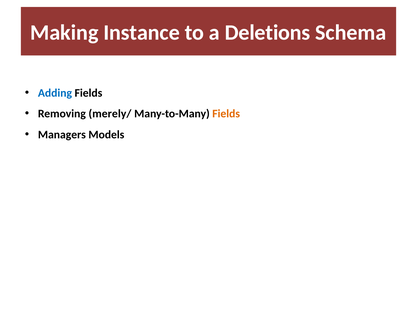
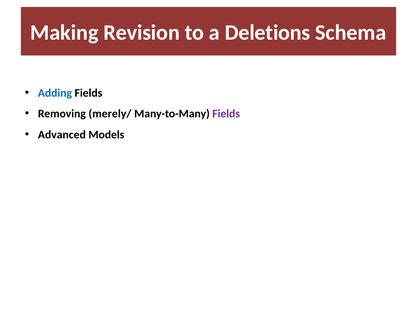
Instance: Instance -> Revision (142, 33)
Fields colour: orange -> purple (226, 114)
Managers: Managers -> Advanced (62, 135)
